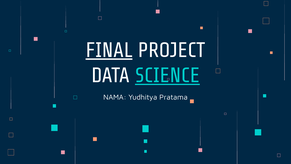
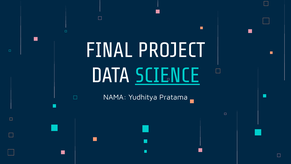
FINAL underline: present -> none (109, 50)
